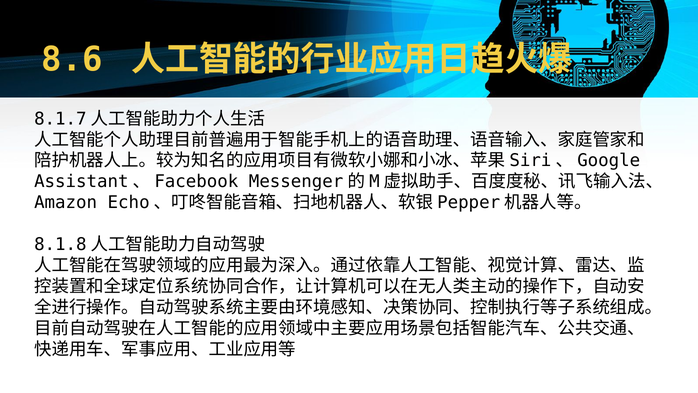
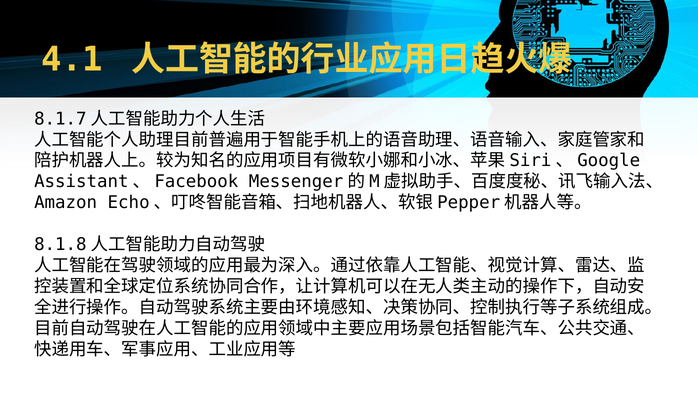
8.6: 8.6 -> 4.1 (72, 59)
